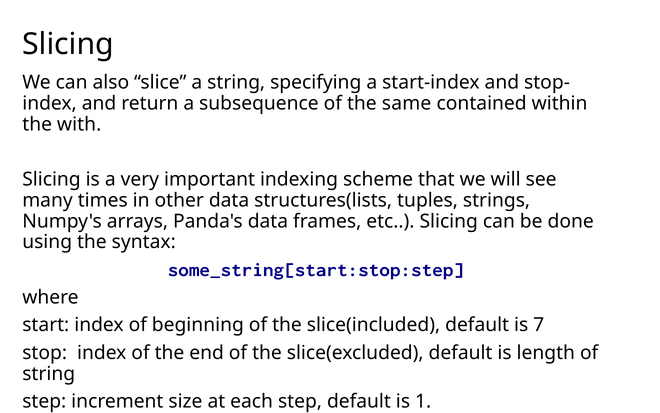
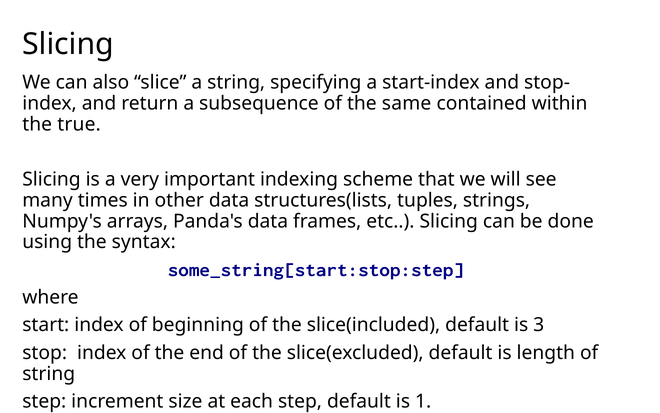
with: with -> true (79, 124)
7: 7 -> 3 (539, 325)
